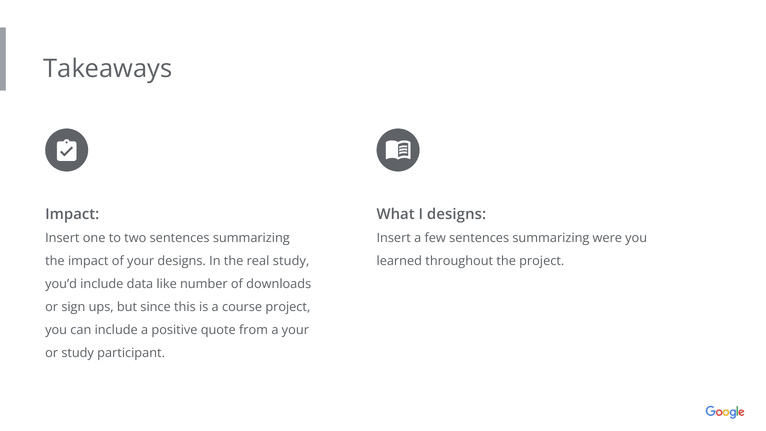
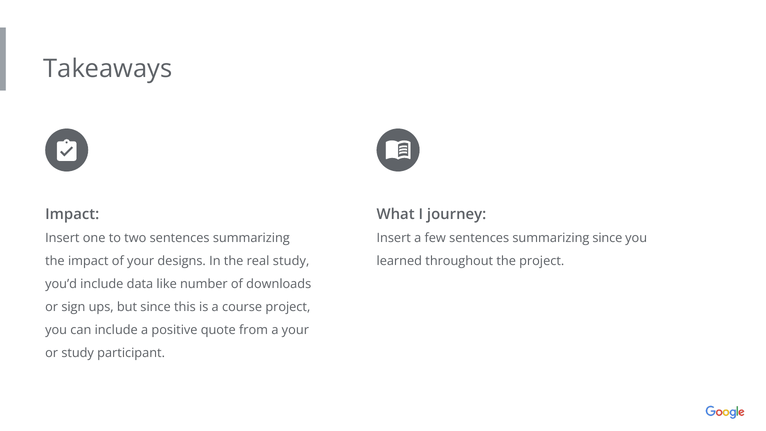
I designs: designs -> journey (457, 214)
summarizing were: were -> since (607, 238)
